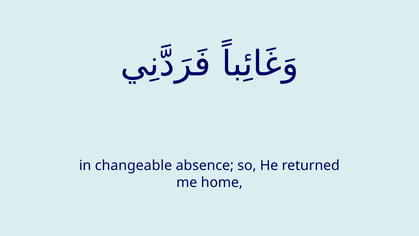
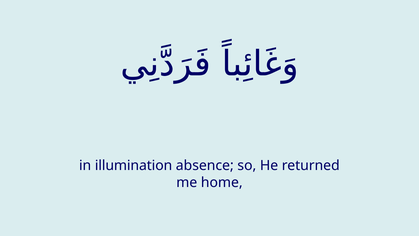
changeable: changeable -> illumination (134, 165)
